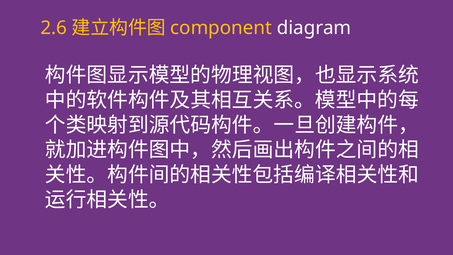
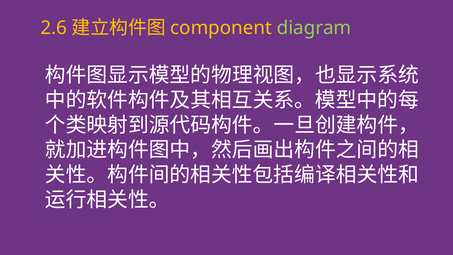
diagram colour: white -> light green (314, 28)
